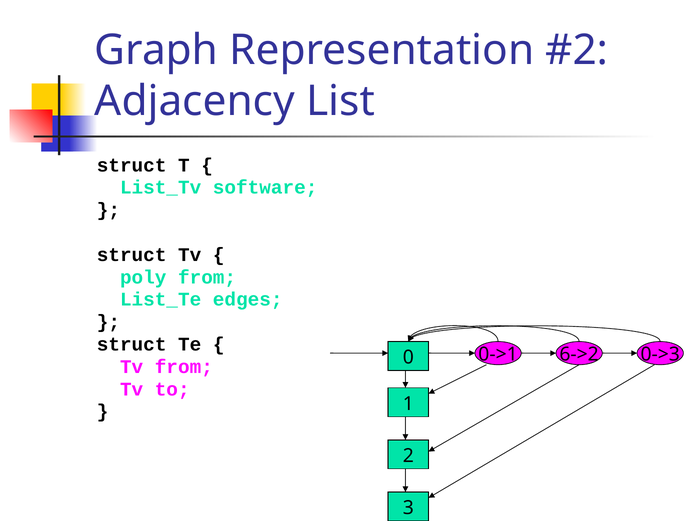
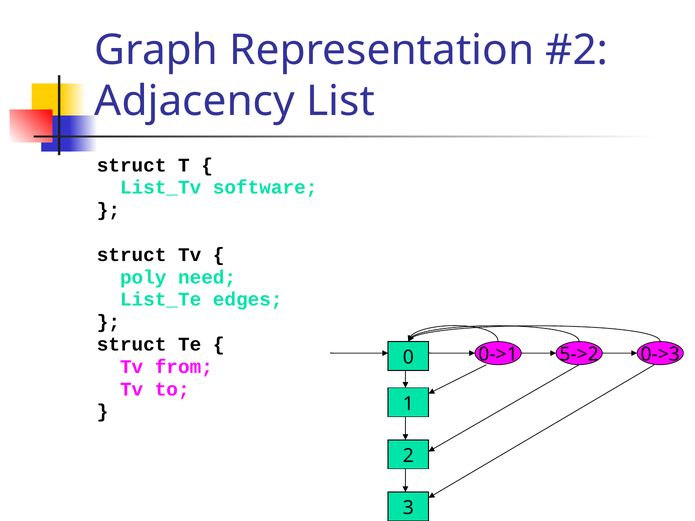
poly from: from -> need (207, 277)
6->2: 6->2 -> 5->2 (579, 355)
